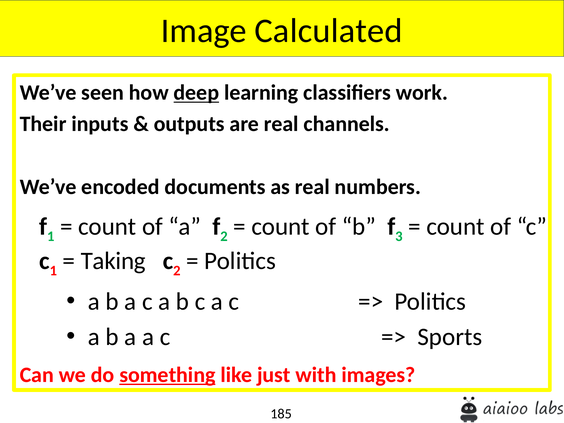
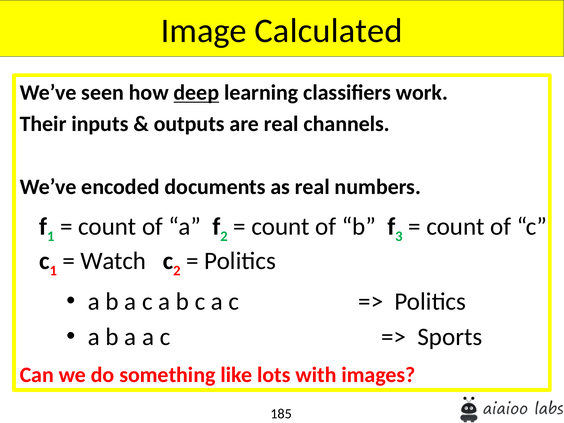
Taking: Taking -> Watch (113, 261)
something underline: present -> none (167, 375)
just: just -> lots (274, 375)
